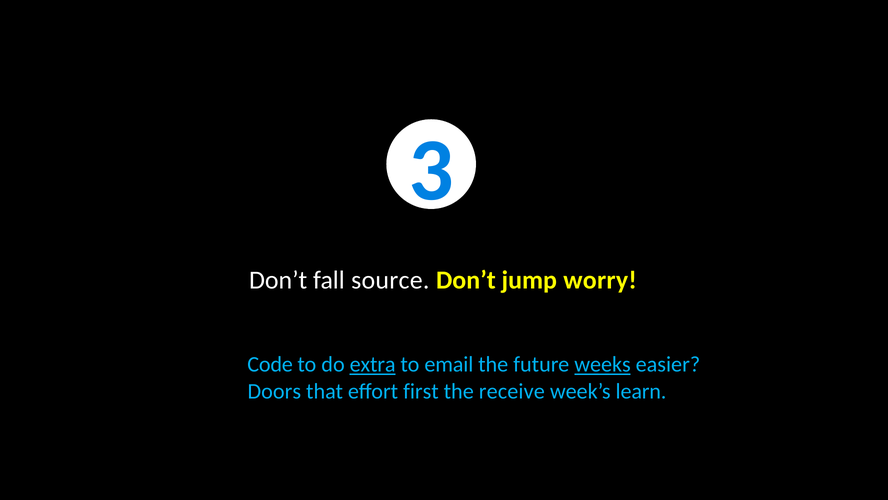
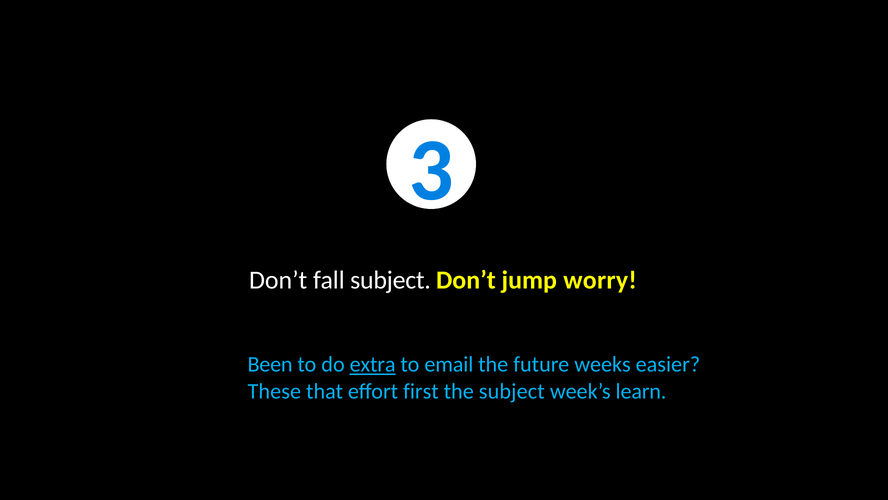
fall source: source -> subject (391, 280)
Code: Code -> Been (270, 364)
weeks underline: present -> none (603, 364)
Doors: Doors -> These (274, 391)
the receive: receive -> subject (512, 391)
